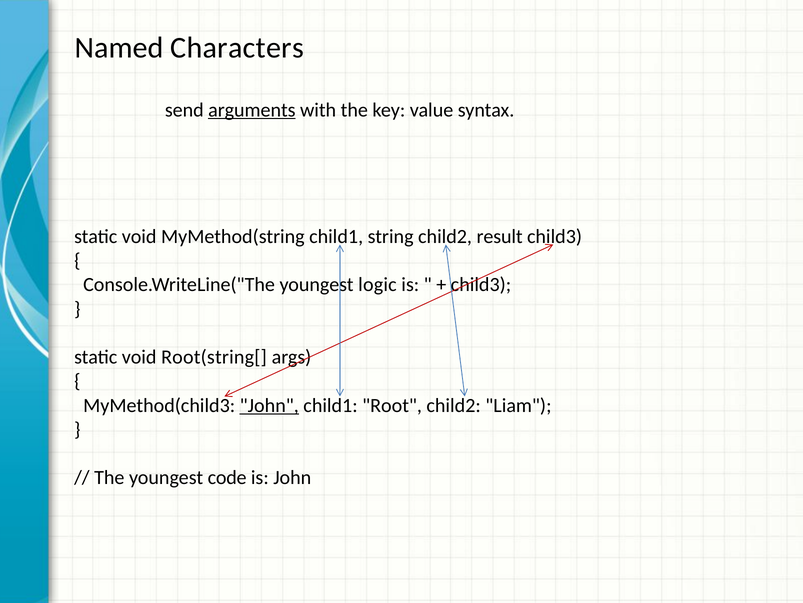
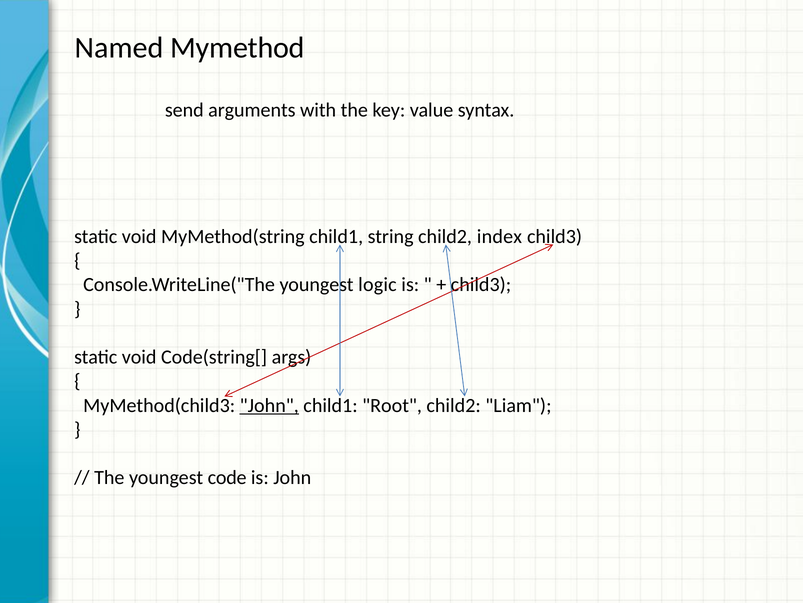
Characters: Characters -> Mymethod (237, 48)
arguments underline: present -> none (252, 110)
result: result -> index (499, 236)
Root(string[: Root(string[ -> Code(string[ (214, 357)
